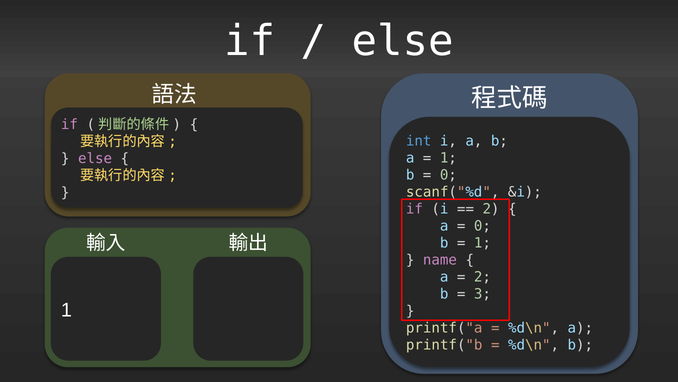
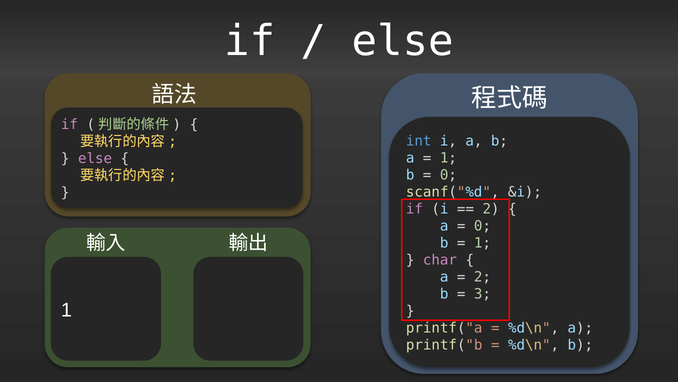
name: name -> char (440, 260)
